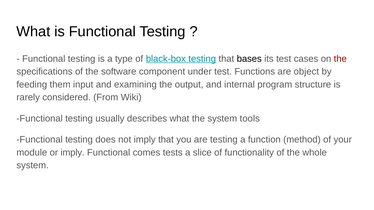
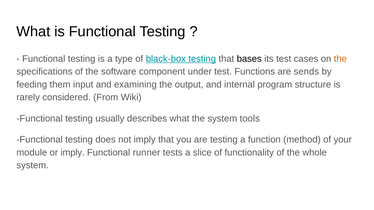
the colour: red -> orange (340, 59)
object: object -> sends (306, 72)
comes: comes -> runner (146, 153)
